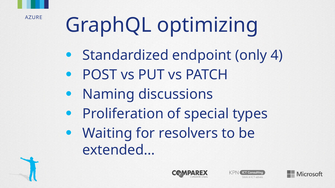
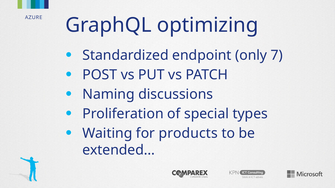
4: 4 -> 7 (277, 55)
resolvers: resolvers -> products (188, 134)
